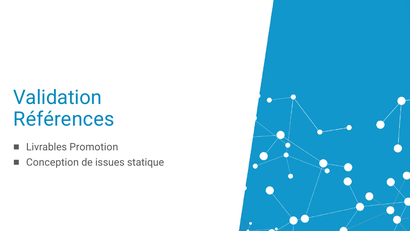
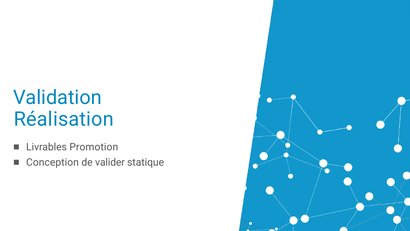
Références: Références -> Réalisation (64, 119)
issues: issues -> valider (110, 162)
